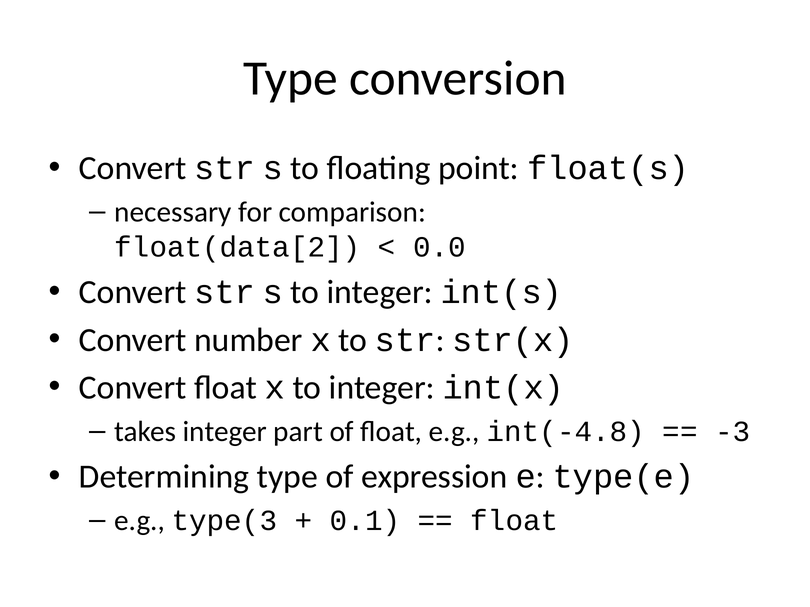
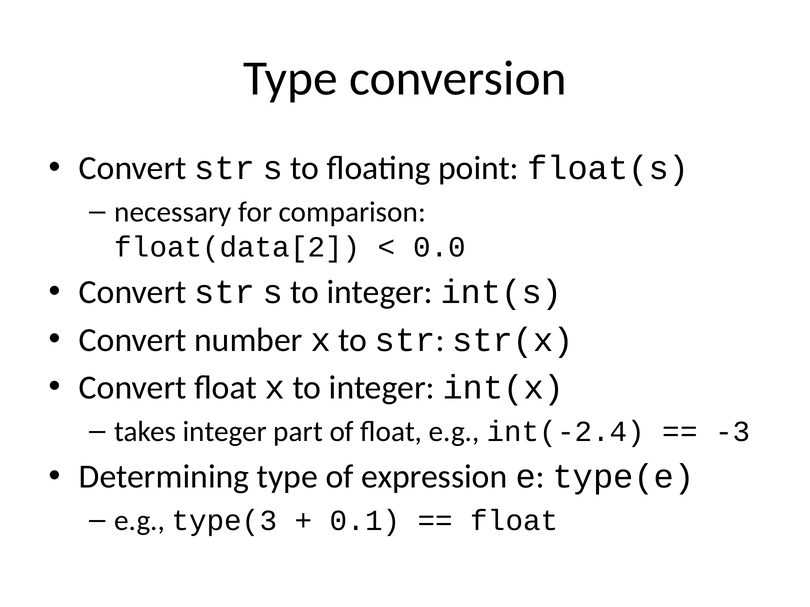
int(-4.8: int(-4.8 -> int(-2.4 (566, 432)
